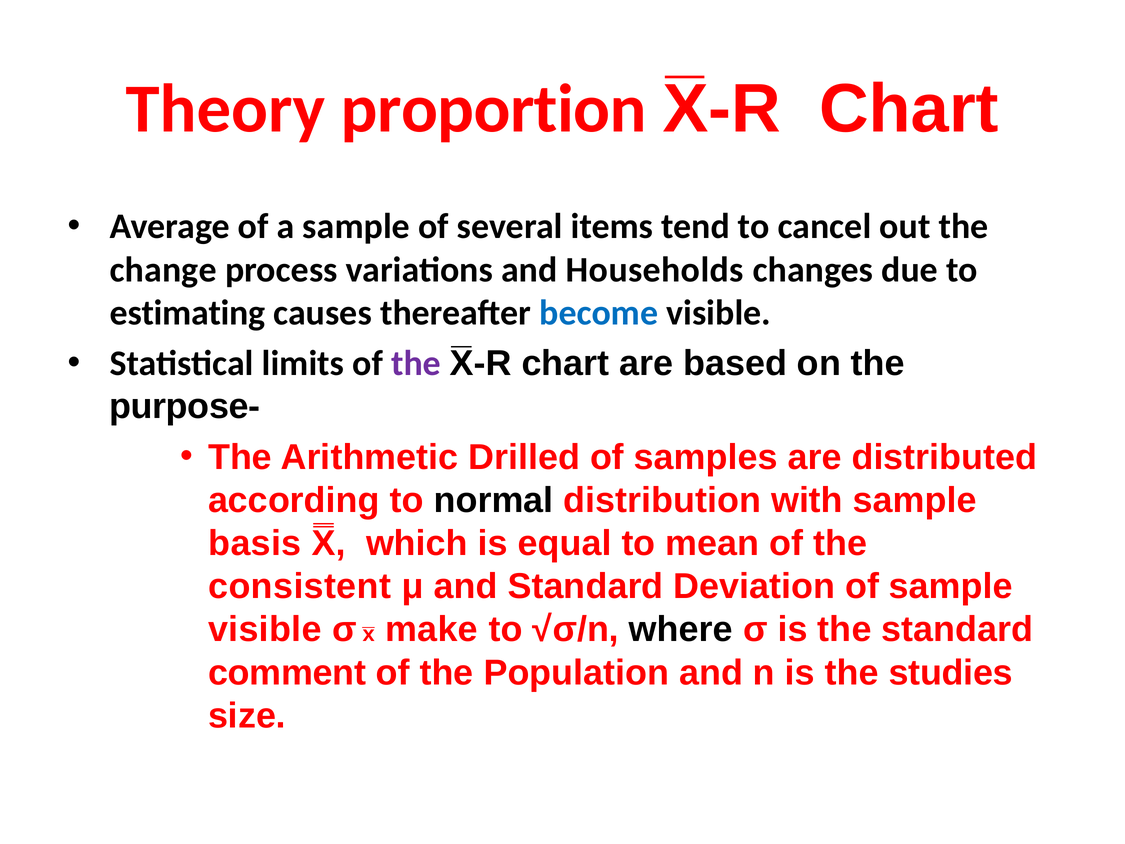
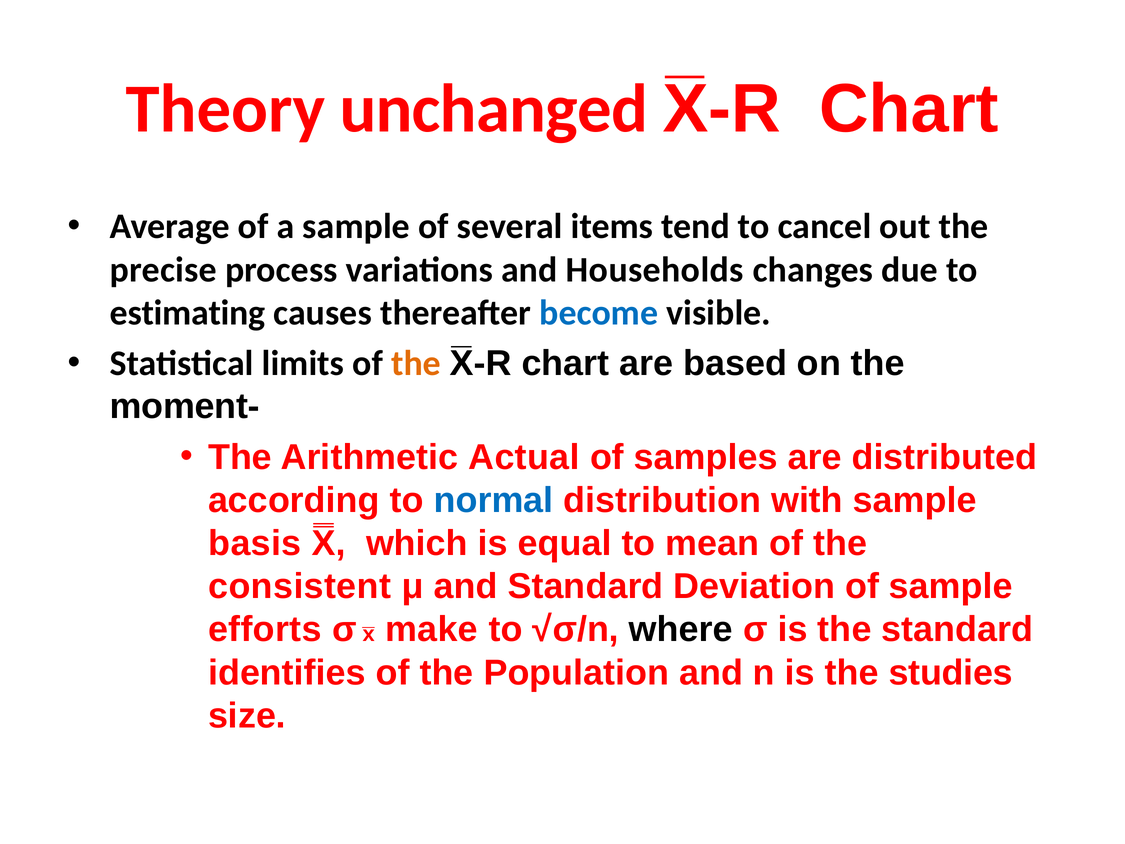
proportion: proportion -> unchanged (494, 109)
change: change -> precise (163, 270)
the colour: purple -> orange (416, 363)
purpose-: purpose- -> moment- (185, 406)
Drilled: Drilled -> Actual (524, 457)
normal colour: black -> blue (494, 500)
visible: visible -> efforts (265, 629)
comment: comment -> identifies (287, 672)
